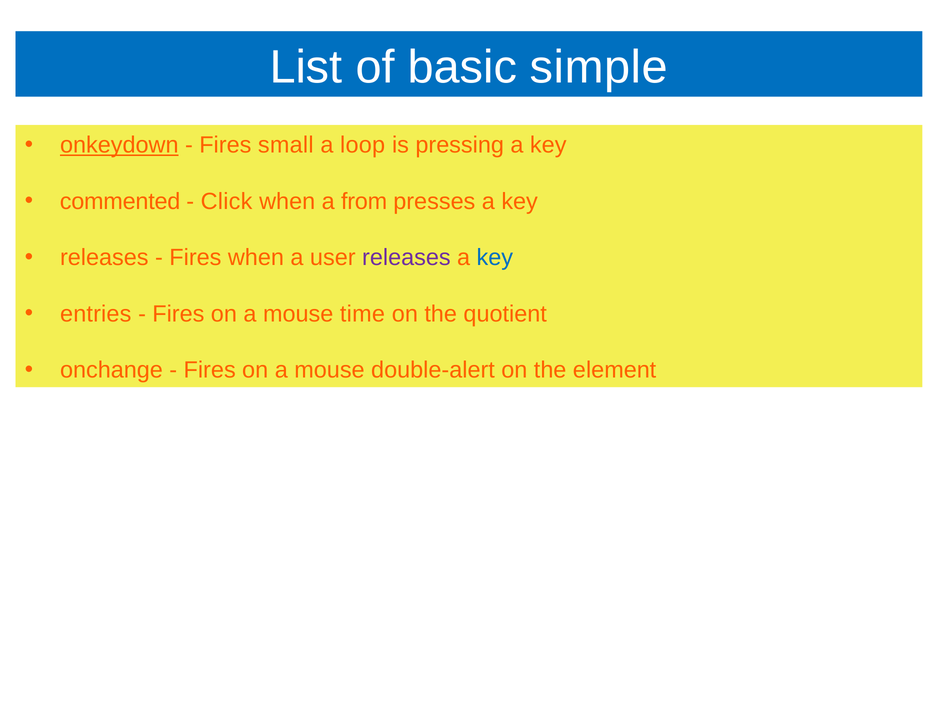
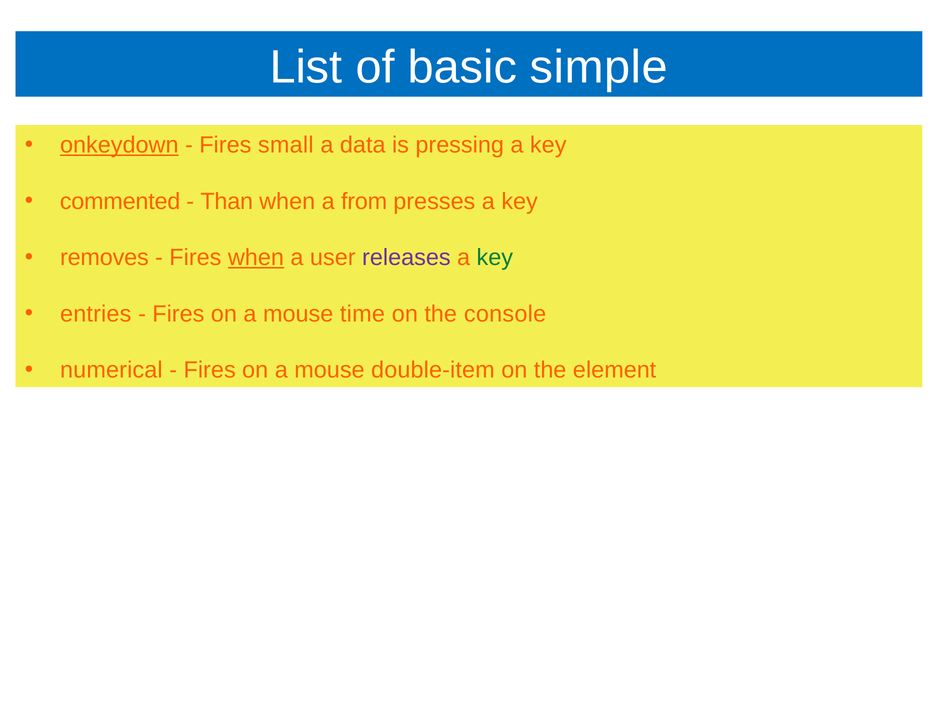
loop: loop -> data (363, 145)
Click: Click -> Than (227, 202)
releases: releases -> removes (104, 258)
when underline: none -> present (256, 258)
key colour: blue -> green (495, 258)
quotient: quotient -> console (505, 314)
onchange: onchange -> numerical (111, 370)
double-alert: double-alert -> double-item (433, 370)
